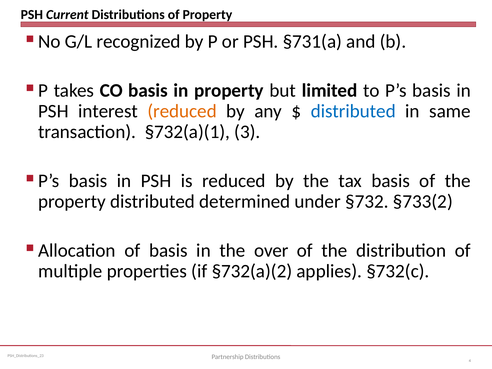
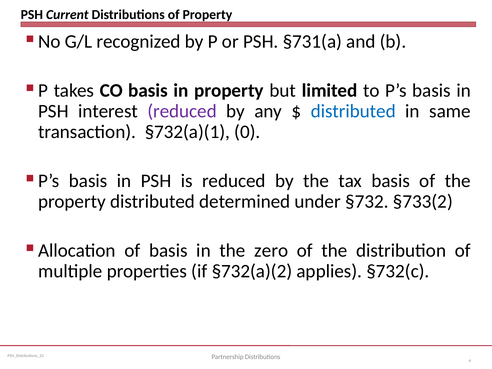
reduced colour: orange -> purple (182, 111)
3: 3 -> 0 (247, 132)
over: over -> zero (271, 250)
